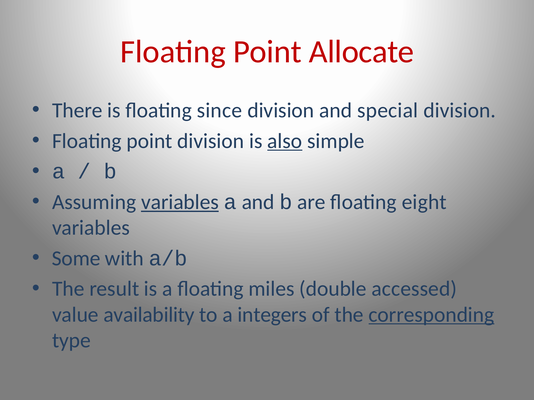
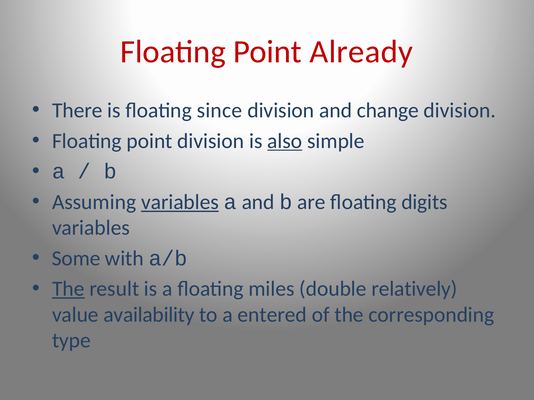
Allocate: Allocate -> Already (361, 52)
special: special -> change (388, 111)
eight: eight -> digits (424, 202)
The underline: none -> present (68, 289)
accessed: accessed -> relatively (414, 289)
integers: integers -> entered (272, 315)
corresponding underline: present -> none (431, 315)
